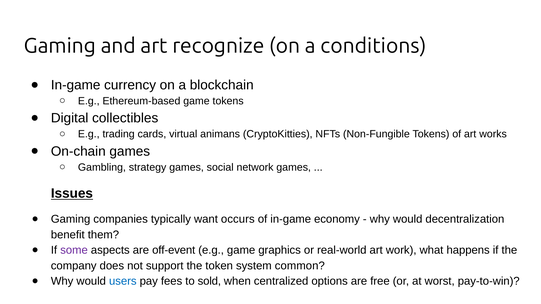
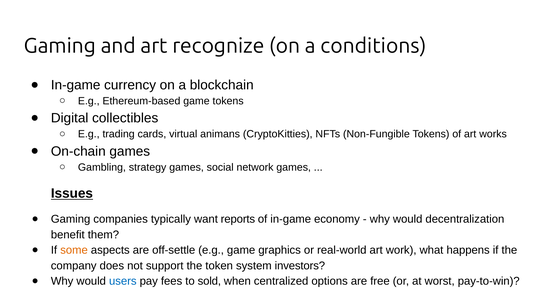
occurs: occurs -> reports (238, 219)
some colour: purple -> orange (74, 250)
off-event: off-event -> off-settle (174, 250)
common: common -> investors (300, 266)
